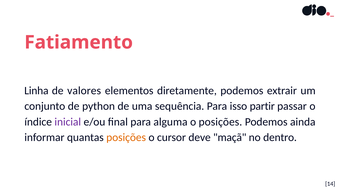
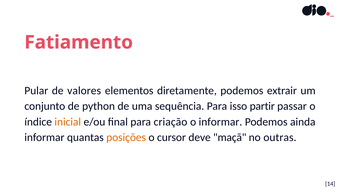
Linha: Linha -> Pular (36, 91)
inicial colour: purple -> orange (68, 122)
alguma: alguma -> criação (170, 122)
o posições: posições -> informar (220, 122)
dentro: dentro -> outras (280, 138)
